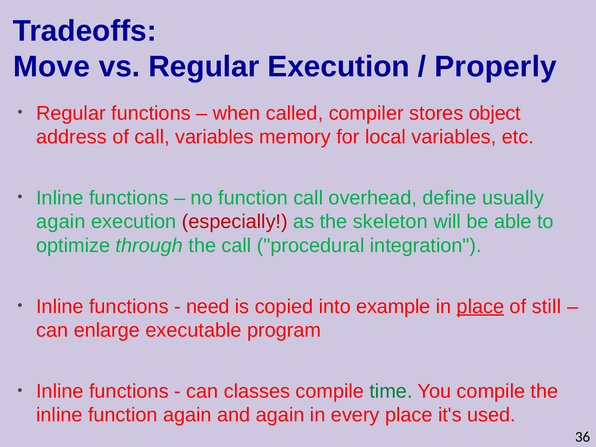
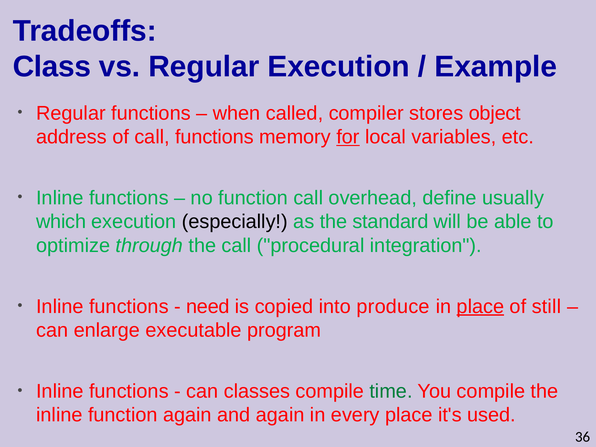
Move: Move -> Class (52, 67)
Properly: Properly -> Example (496, 67)
call variables: variables -> functions (214, 137)
for underline: none -> present (348, 137)
again: again -> which (61, 222)
especially colour: red -> black (235, 222)
skeleton: skeleton -> standard (390, 222)
example: example -> produce (393, 306)
